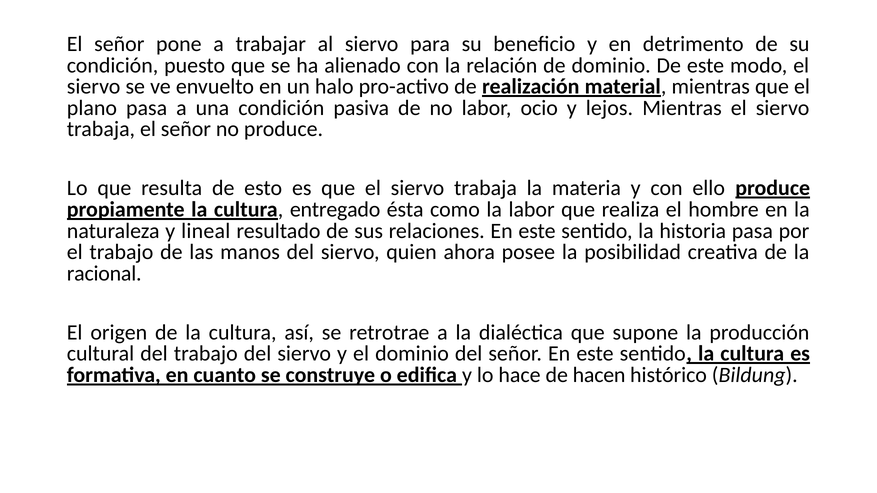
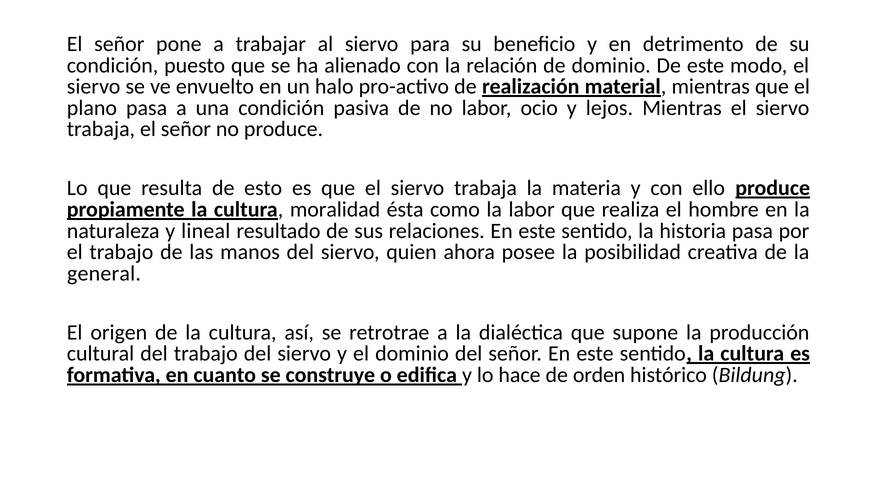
entregado: entregado -> moralidad (335, 210)
racional: racional -> general (104, 274)
hacen: hacen -> orden (599, 375)
